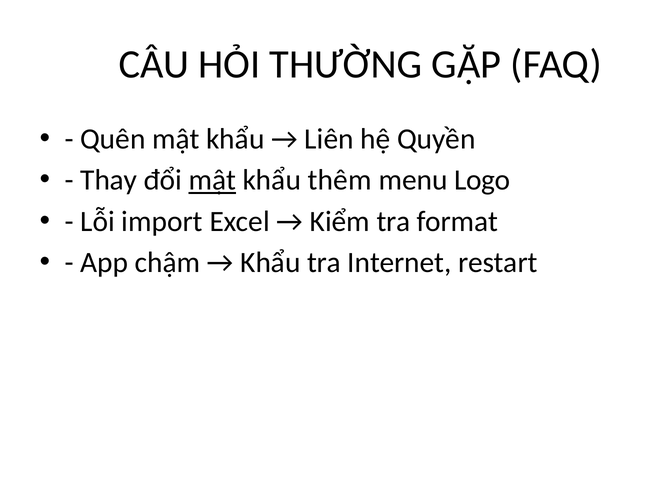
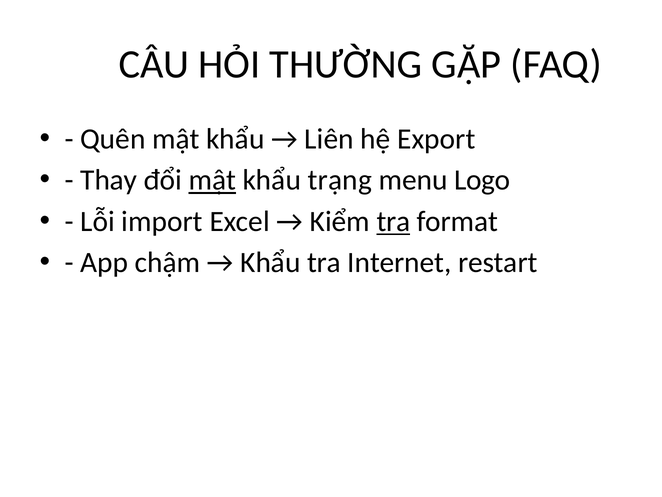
Quyền: Quyền -> Export (436, 139)
thêm: thêm -> trạng (340, 180)
tra underline: none -> present (394, 221)
